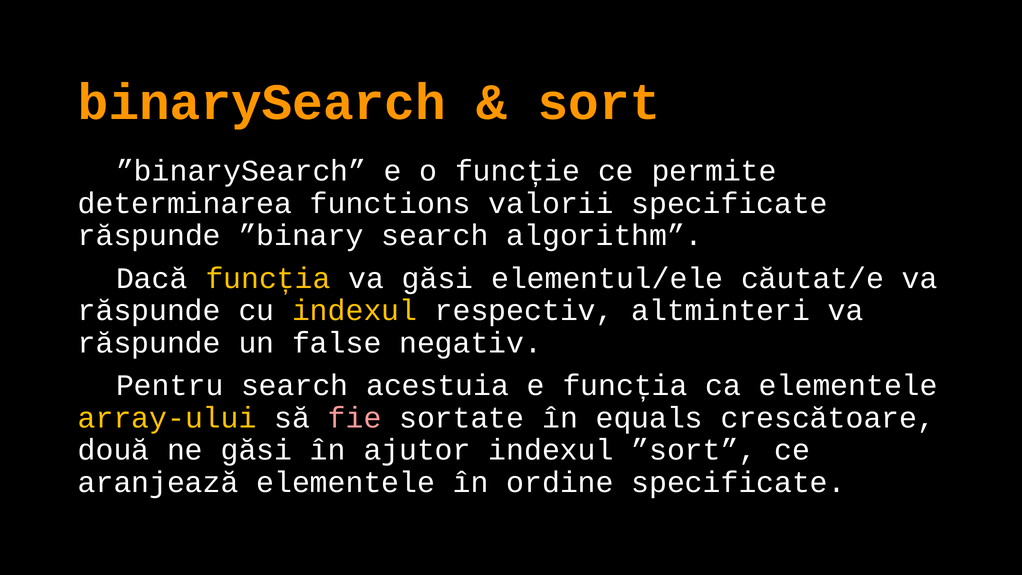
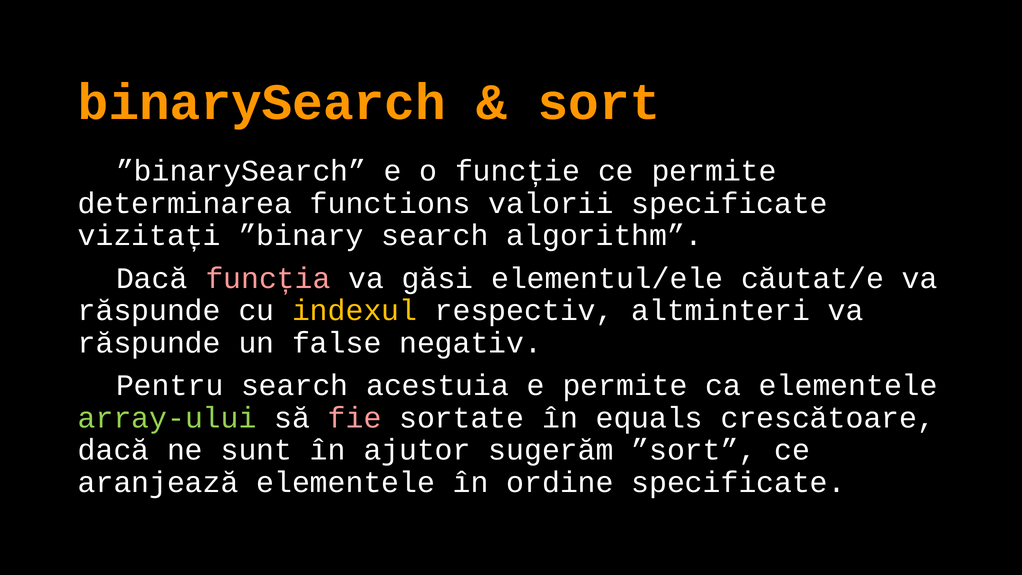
răspunde: răspunde -> vizitați (149, 235)
funcția colour: yellow -> pink (268, 278)
e funcția: funcția -> permite (625, 386)
array-ului colour: yellow -> light green (167, 418)
două: două -> dacă (114, 450)
ne găsi: găsi -> sunt (256, 450)
ajutor indexul: indexul -> sugerăm (551, 450)
